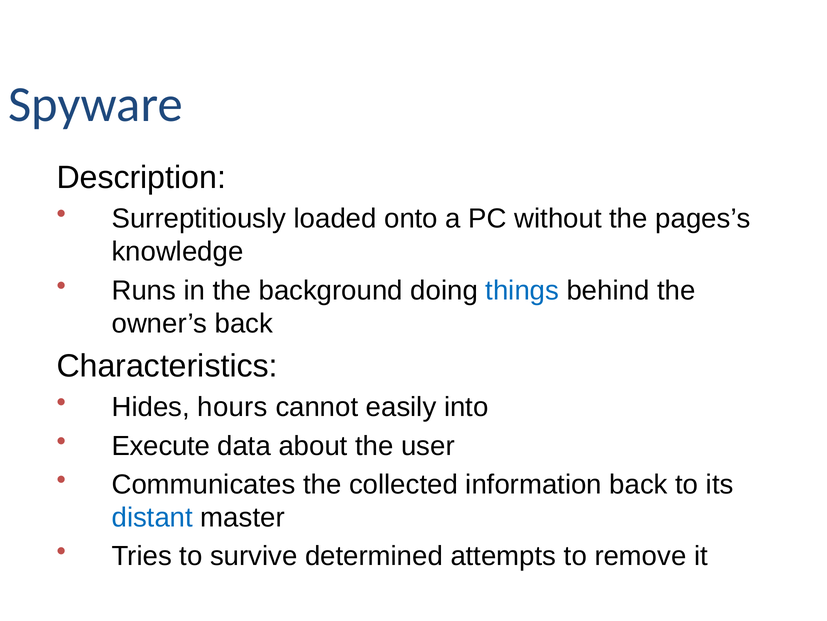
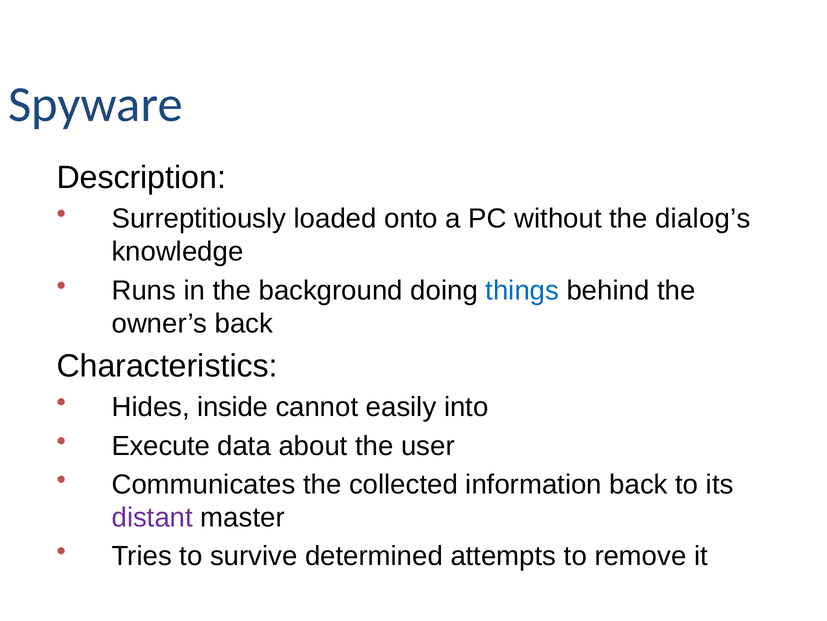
pages’s: pages’s -> dialog’s (703, 218)
hours: hours -> inside (233, 407)
distant colour: blue -> purple (152, 517)
